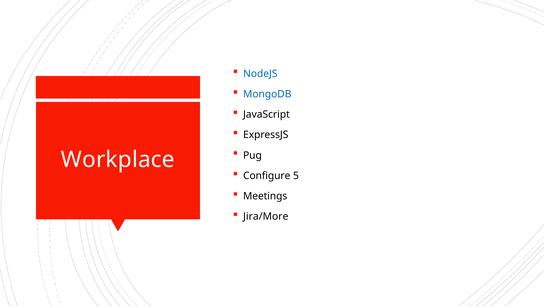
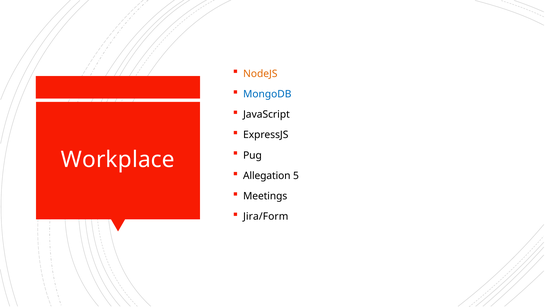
NodeJS colour: blue -> orange (260, 74)
Configure: Configure -> Allegation (267, 176)
Jira/More: Jira/More -> Jira/Form (266, 216)
